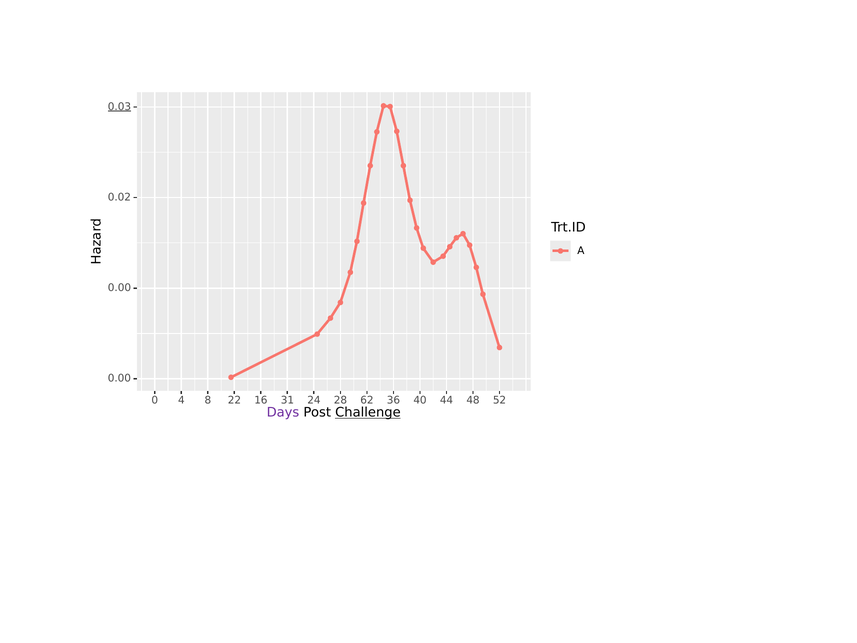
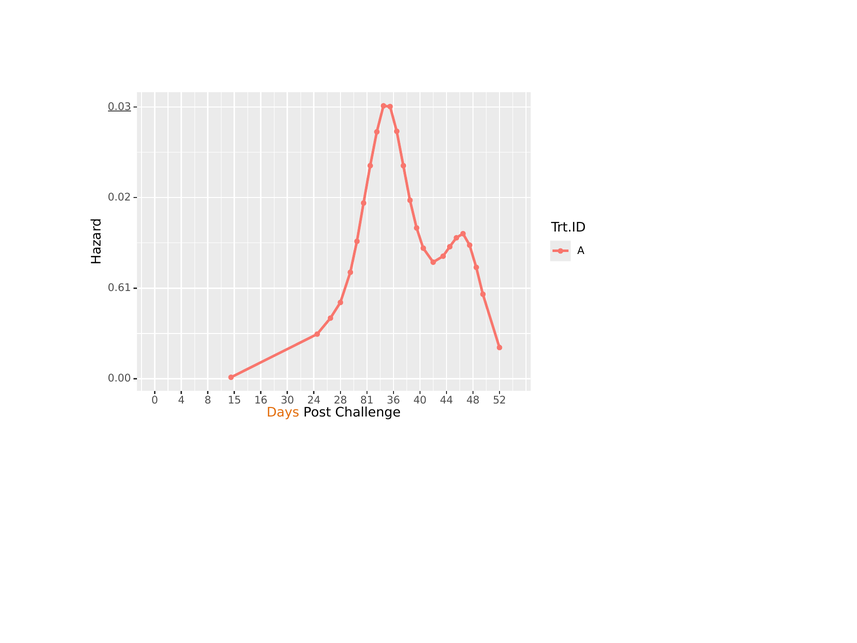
0.00: 0.00 -> 0.61 (119, 288)
22: 22 -> 15 (234, 400)
31: 31 -> 30 (287, 400)
62: 62 -> 81 (367, 400)
Days colour: purple -> orange (283, 412)
Challenge underline: present -> none (368, 412)
